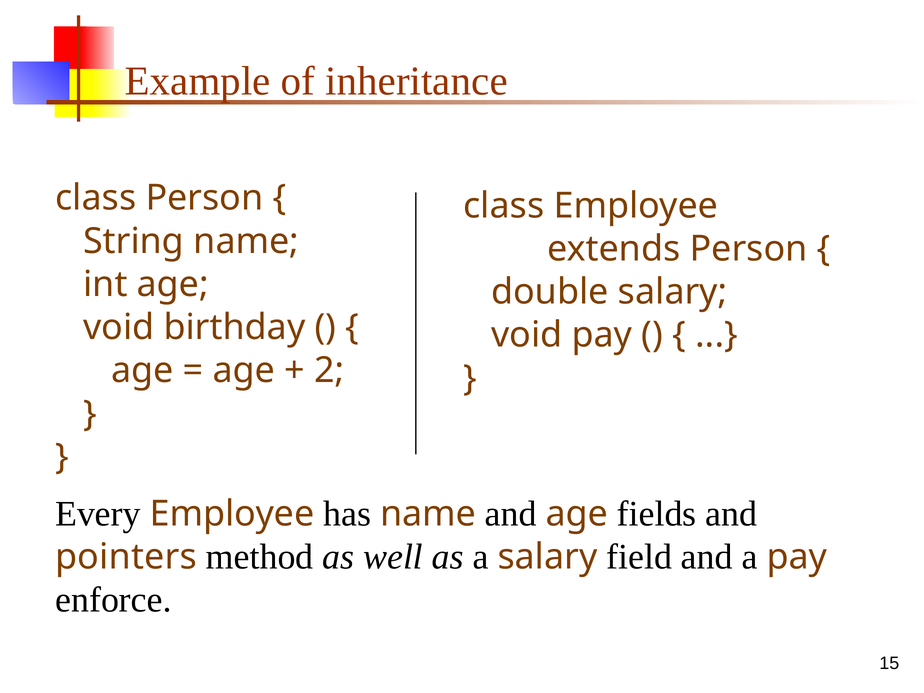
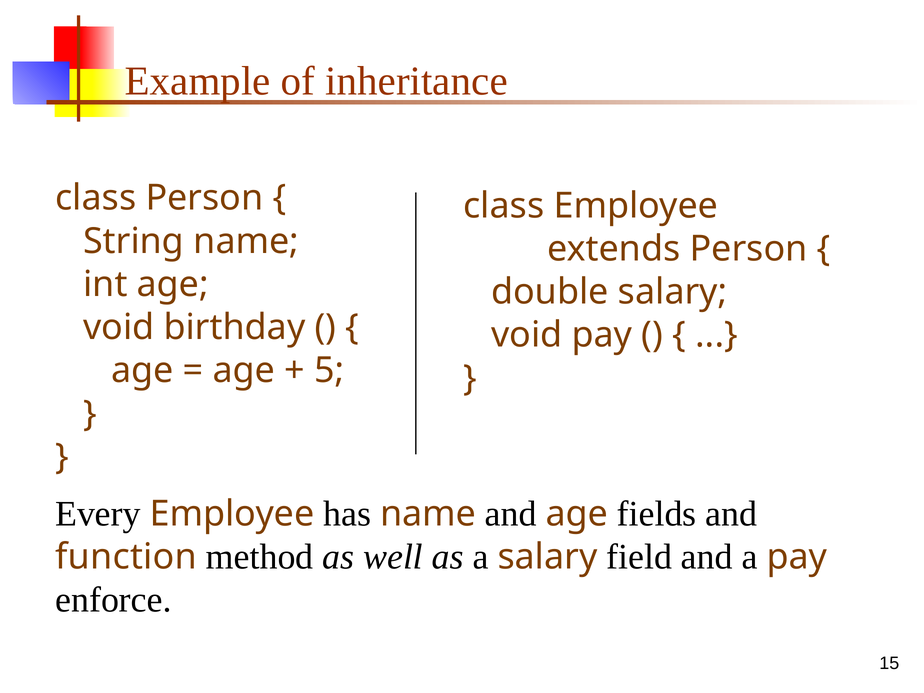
2: 2 -> 5 (329, 371)
pointers: pointers -> function (126, 557)
